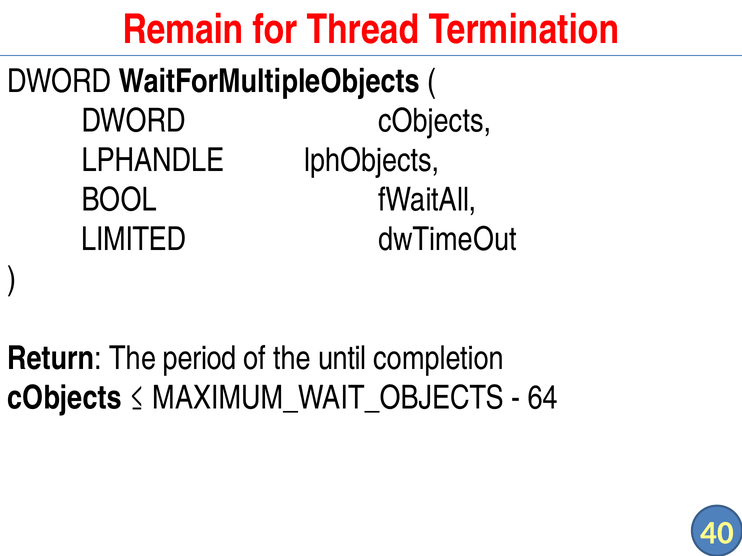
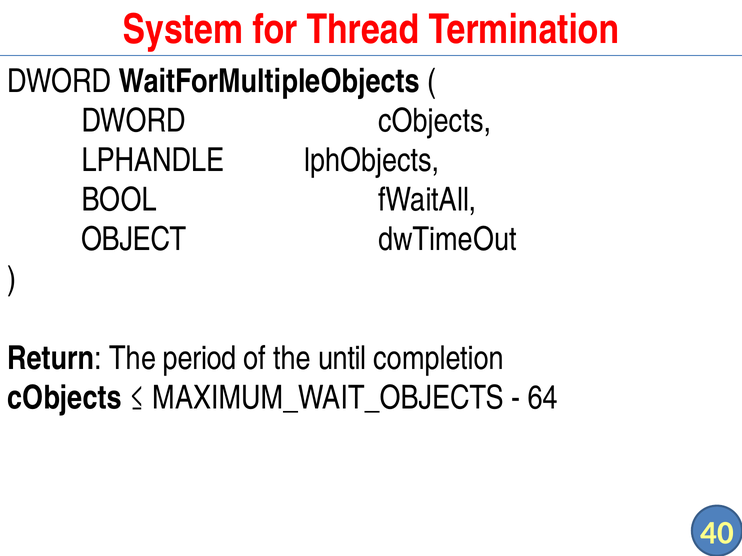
Remain: Remain -> System (183, 30)
LIMITED: LIMITED -> OBJECT (134, 240)
